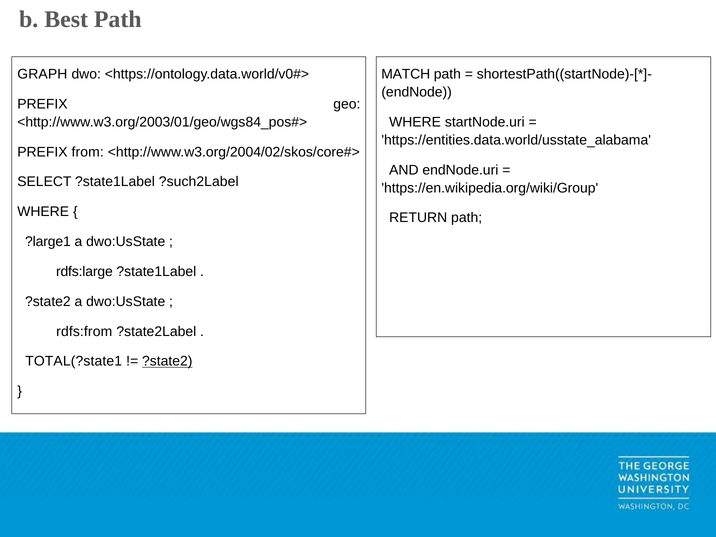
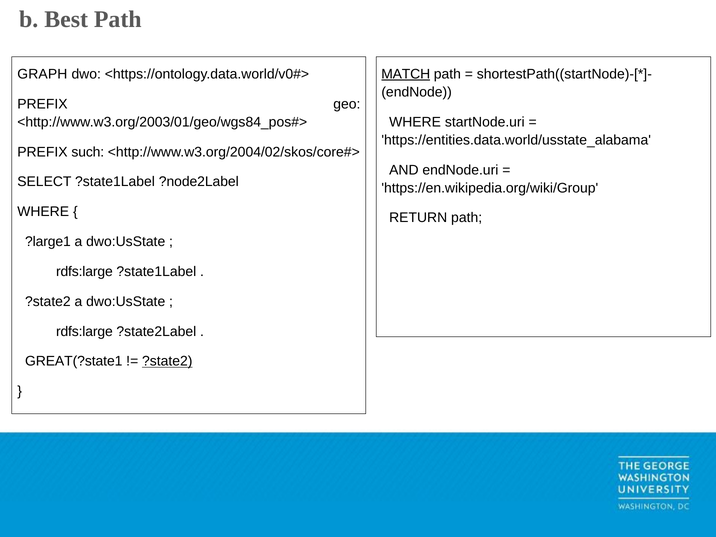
MATCH underline: none -> present (406, 74)
from: from -> such (88, 152)
?such2Label: ?such2Label -> ?node2Label (199, 182)
rdfs:from: rdfs:from -> rdfs:large (84, 331)
TOTAL(?state1: TOTAL(?state1 -> GREAT(?state1 (74, 361)
